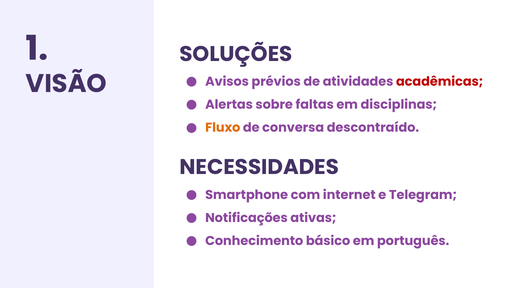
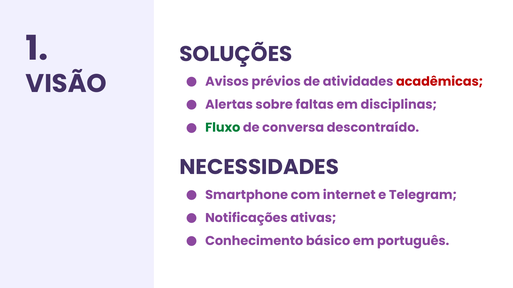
Fluxo colour: orange -> green (223, 128)
